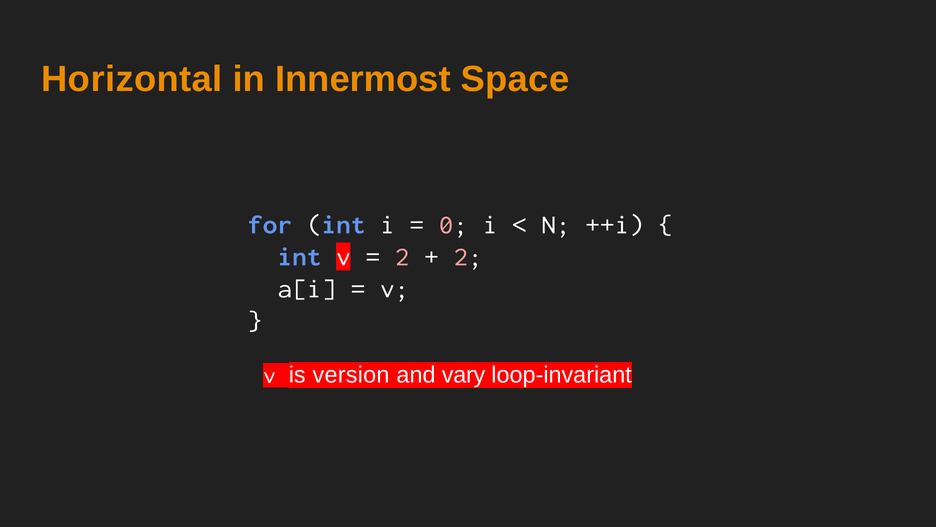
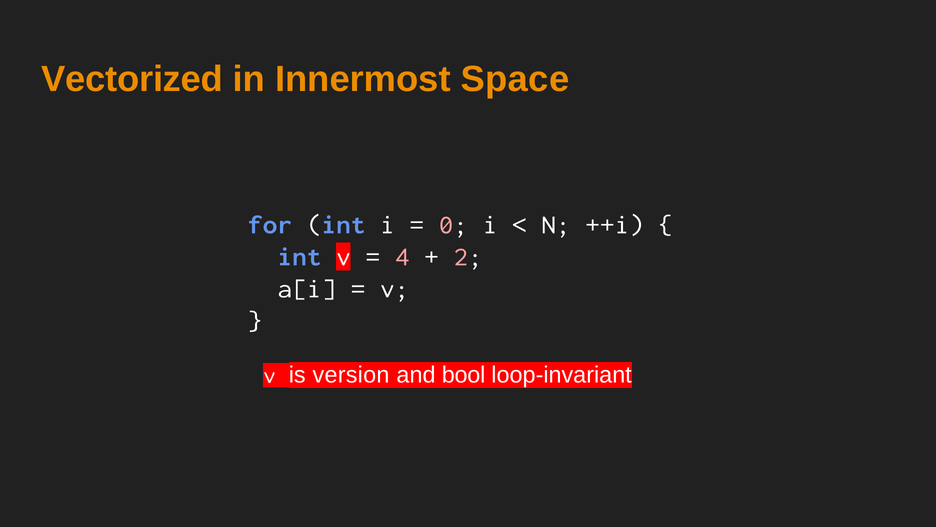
Horizontal: Horizontal -> Vectorized (132, 79)
2: 2 -> 4 (402, 256)
vary: vary -> bool (464, 375)
